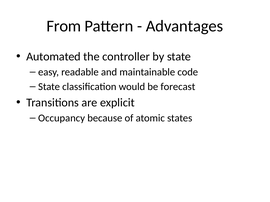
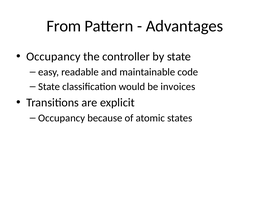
Automated: Automated -> Occupancy (53, 57)
forecast: forecast -> invoices (178, 87)
